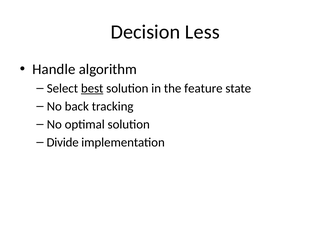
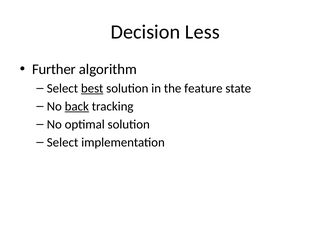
Handle: Handle -> Further (54, 69)
back underline: none -> present (77, 106)
Divide: Divide -> Select (63, 142)
